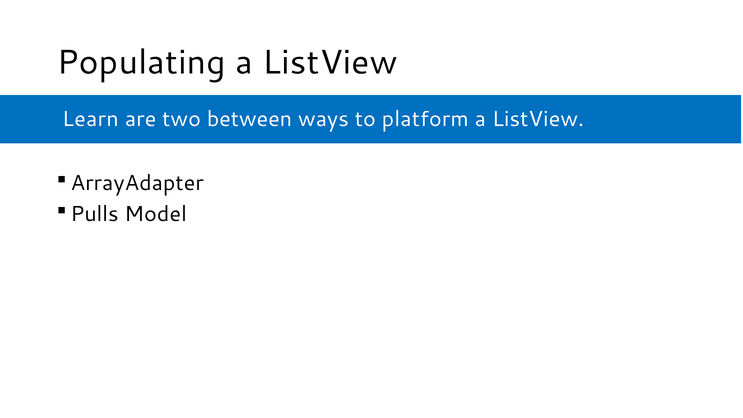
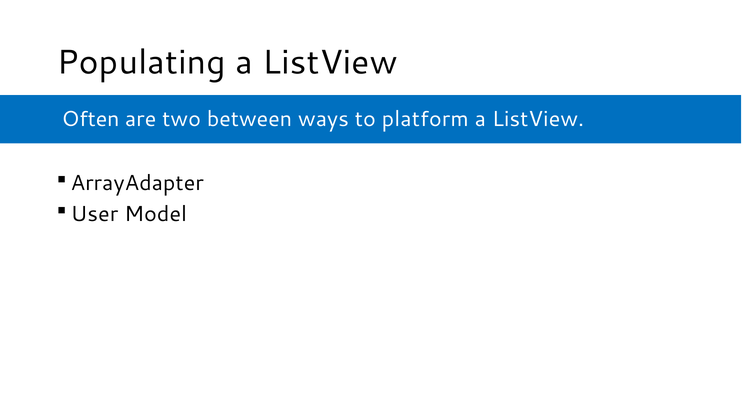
Learn: Learn -> Often (91, 119)
Pulls: Pulls -> User (94, 214)
